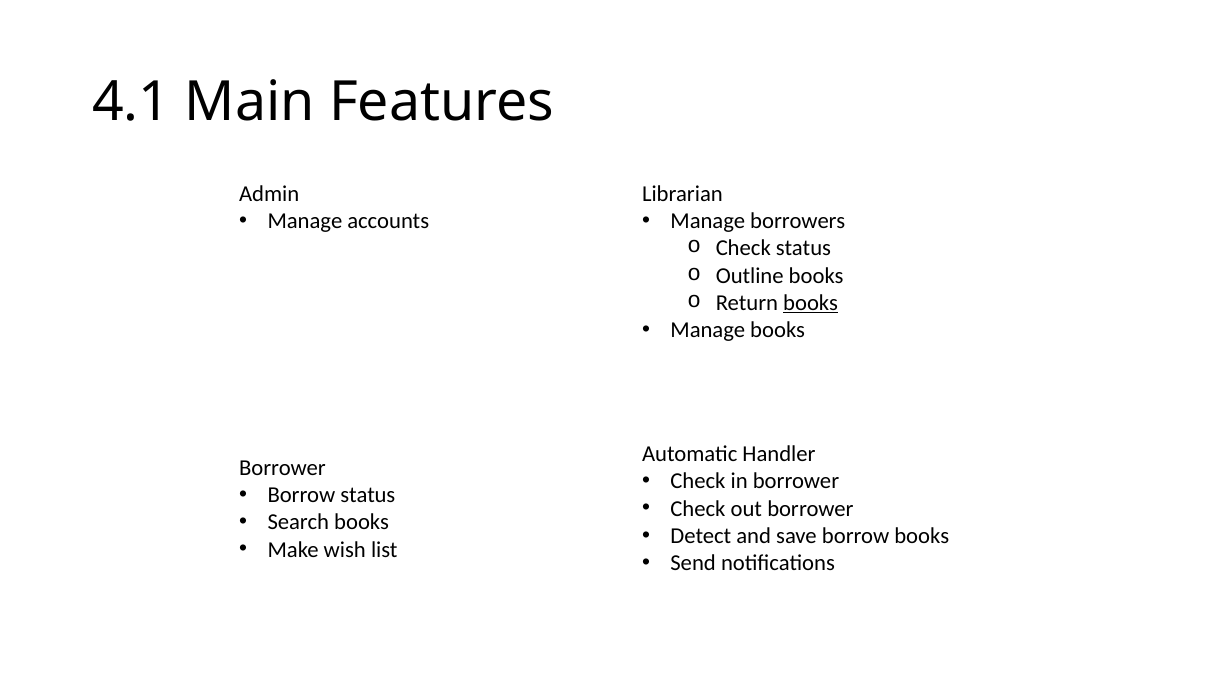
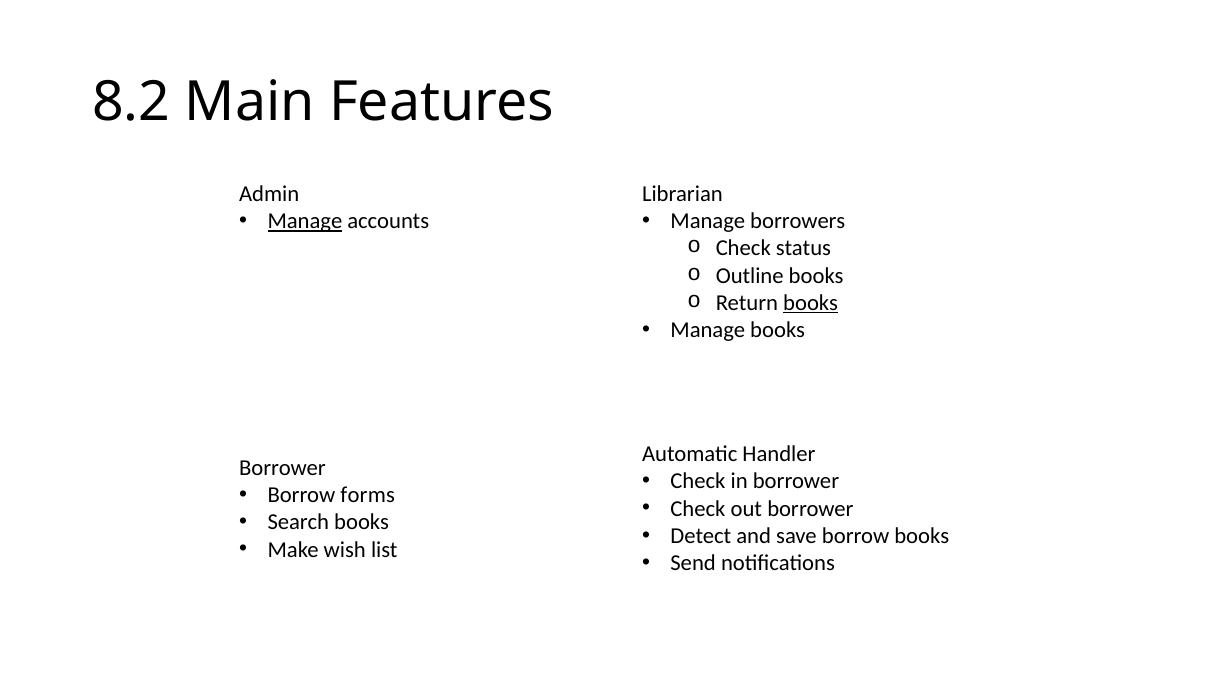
4.1: 4.1 -> 8.2 (131, 102)
Manage underline: none -> present (305, 221)
Borrow status: status -> forms (368, 495)
